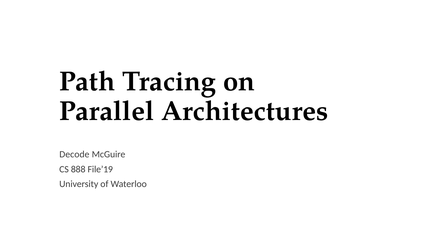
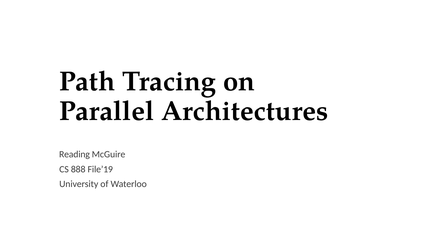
Decode: Decode -> Reading (75, 155)
